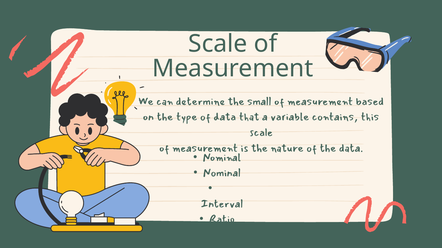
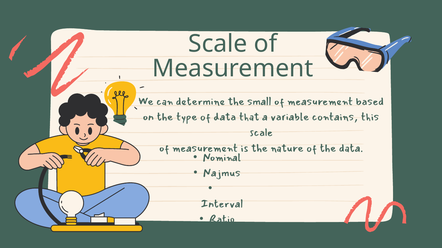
Nominal: Nominal -> Najmus (222, 173)
